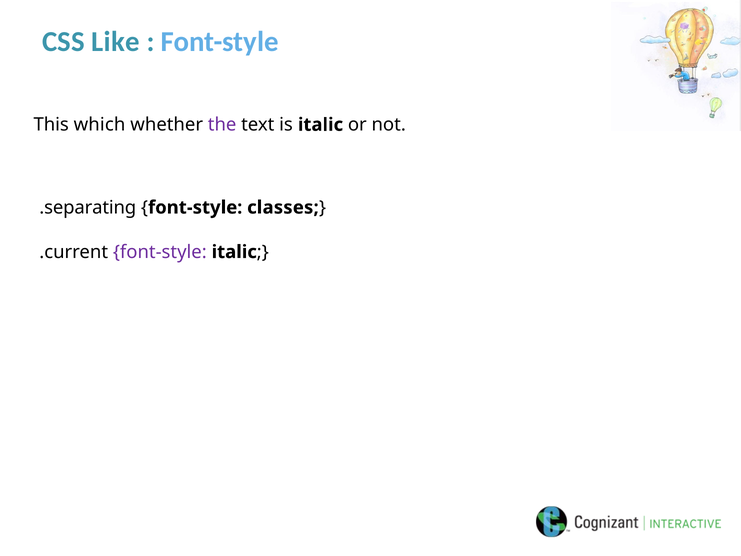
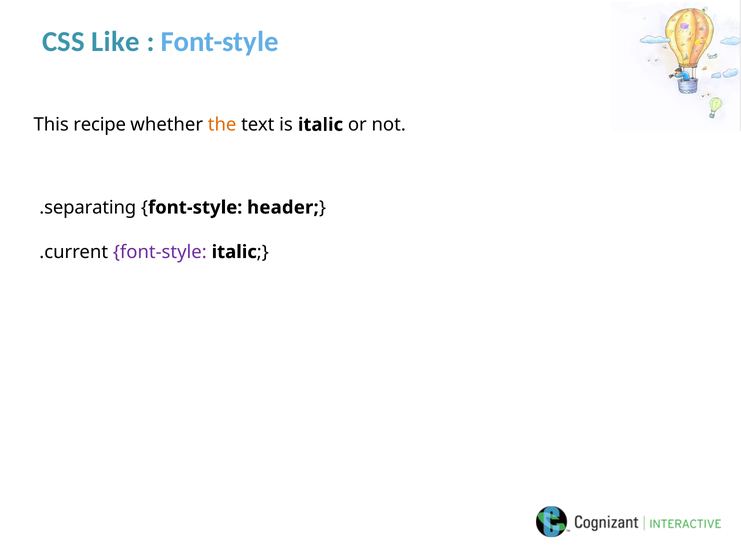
which: which -> recipe (100, 125)
the colour: purple -> orange (222, 125)
classes: classes -> header (283, 207)
